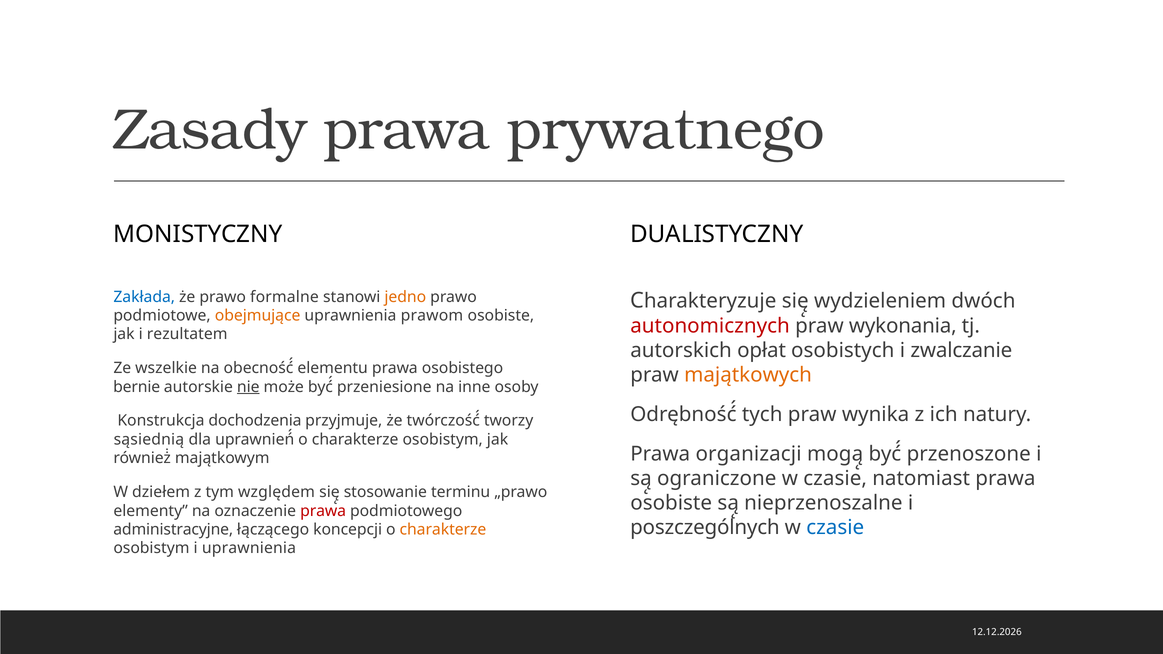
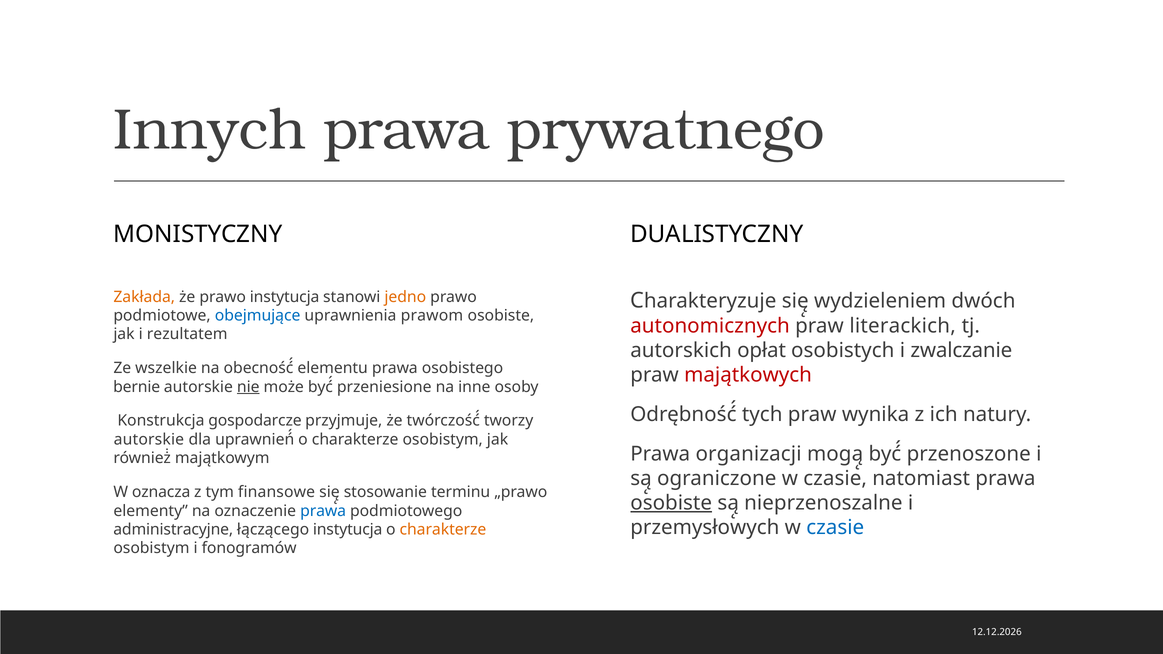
Zasady: Zasady -> Innych (210, 130)
Zakłada colour: blue -> orange (144, 297)
prawo formalne: formalne -> instytucja (285, 297)
obejmujące colour: orange -> blue (258, 316)
wykonania: wykonania -> literackich (903, 326)
majątkowych colour: orange -> red (748, 375)
dochodzenia: dochodzenia -> gospodarcze (255, 421)
sąsiednią: sąsiednią -> autorskie (149, 440)
dziełem: dziełem -> oznacza (161, 492)
względem: względem -> finansowe (277, 492)
osobiste underline: none -> present (671, 503)
prawa colour: red -> blue (323, 511)
poszczególnych: poszczególnych -> przemysłowych (705, 528)
łączącego koncepcji: koncepcji -> instytucja (348, 530)
i uprawnienia: uprawnienia -> fonogramów (249, 548)
